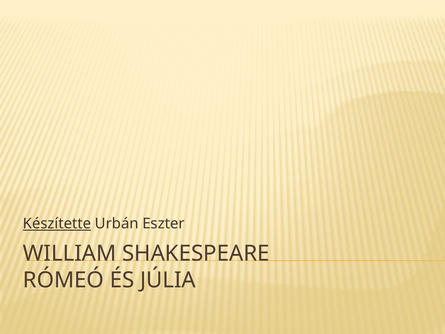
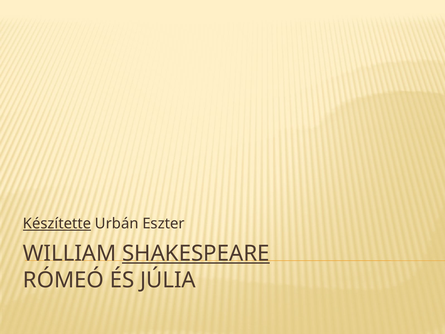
SHAKESPEARE underline: none -> present (196, 253)
